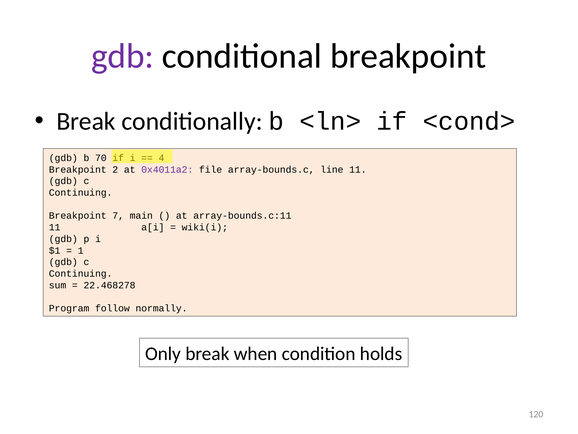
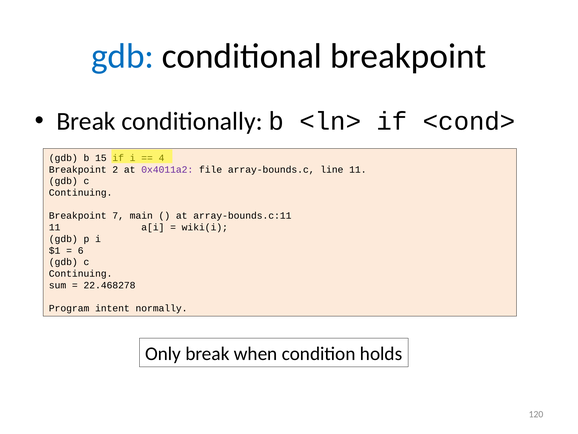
gdb colour: purple -> blue (122, 56)
70: 70 -> 15 (101, 158)
1: 1 -> 6 (81, 250)
follow: follow -> intent (112, 308)
